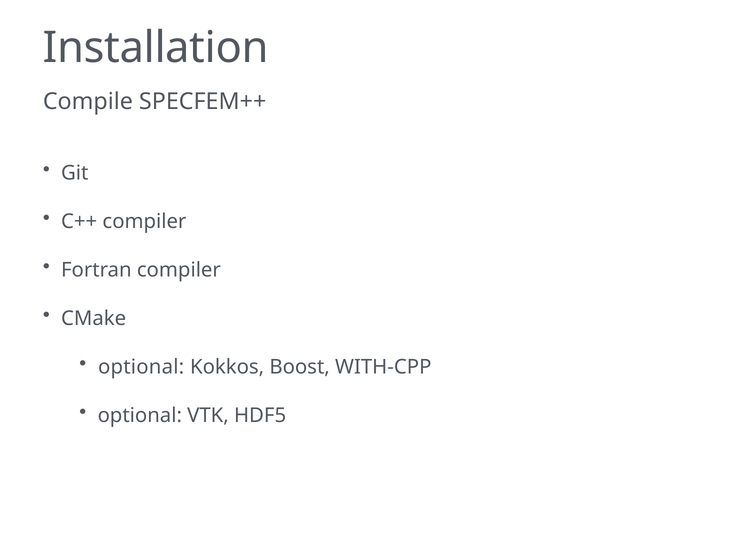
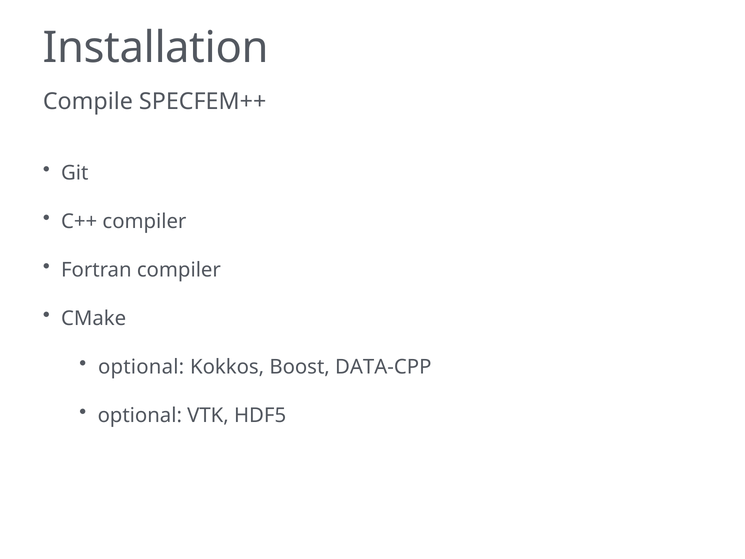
WITH-CPP: WITH-CPP -> DATA-CPP (383, 367)
